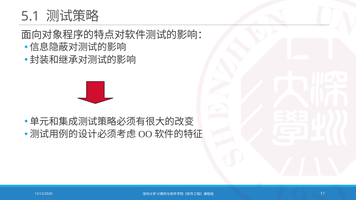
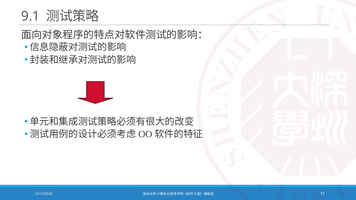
5.1: 5.1 -> 9.1 (31, 16)
